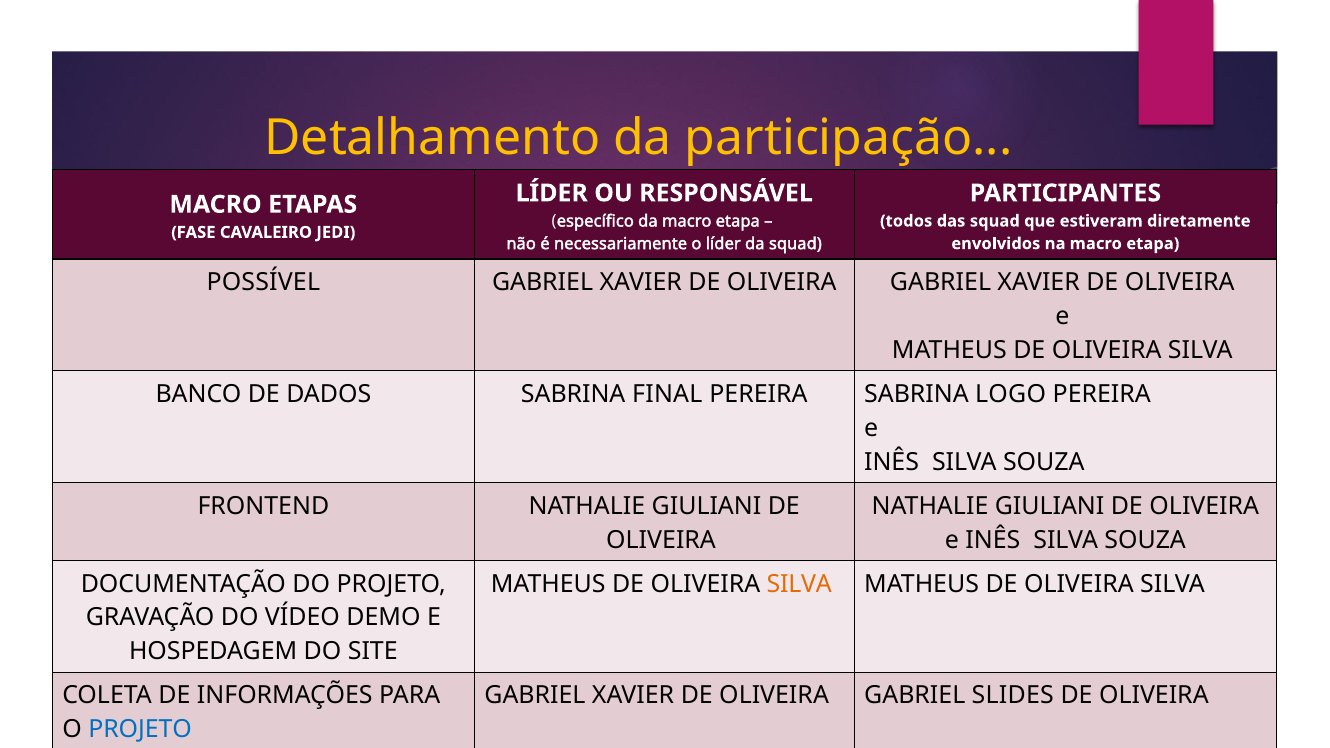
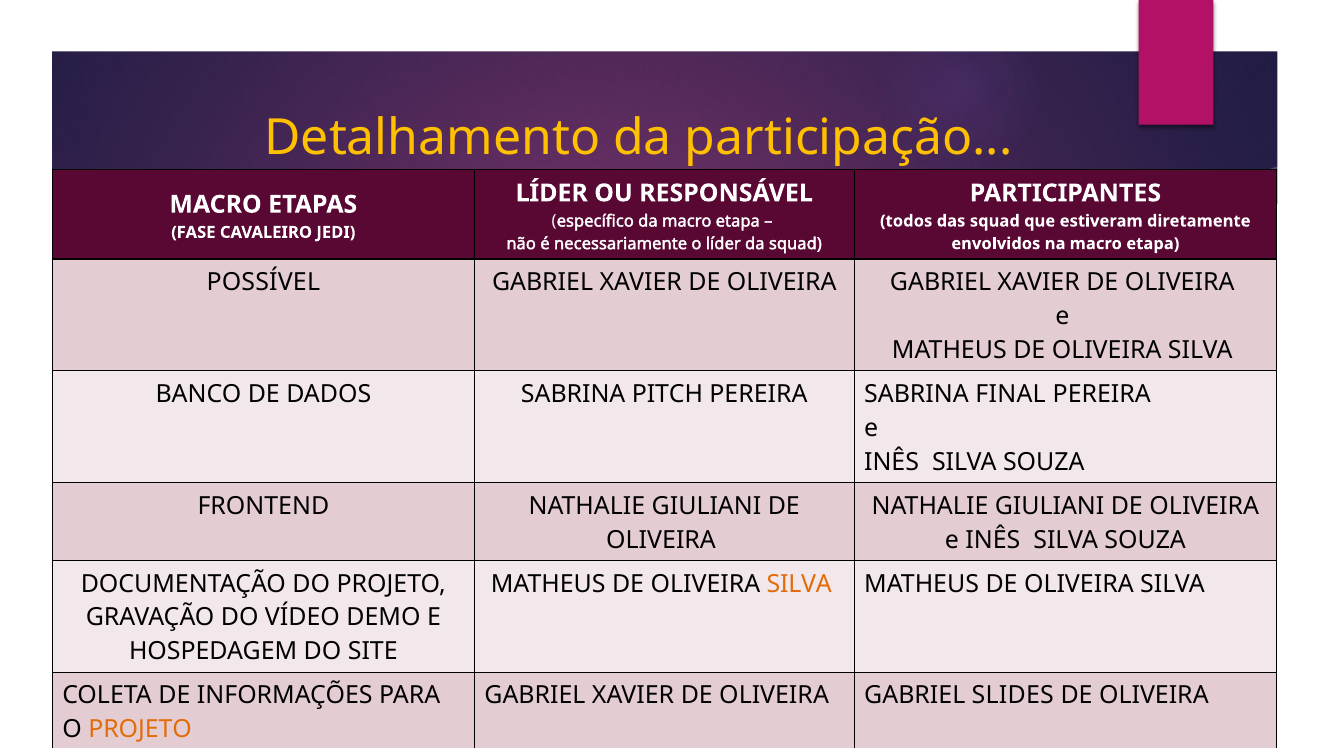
SABRINA FINAL: FINAL -> PITCH (668, 394)
LOGO: LOGO -> FINAL (1011, 394)
PROJETO colour: blue -> orange (140, 730)
